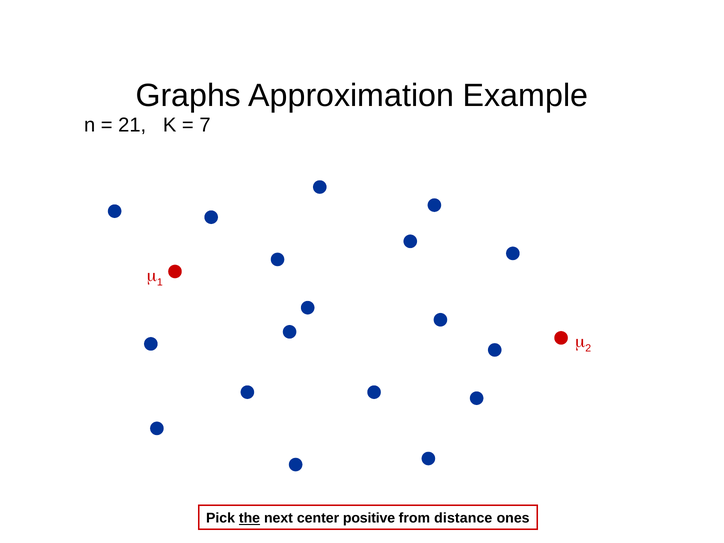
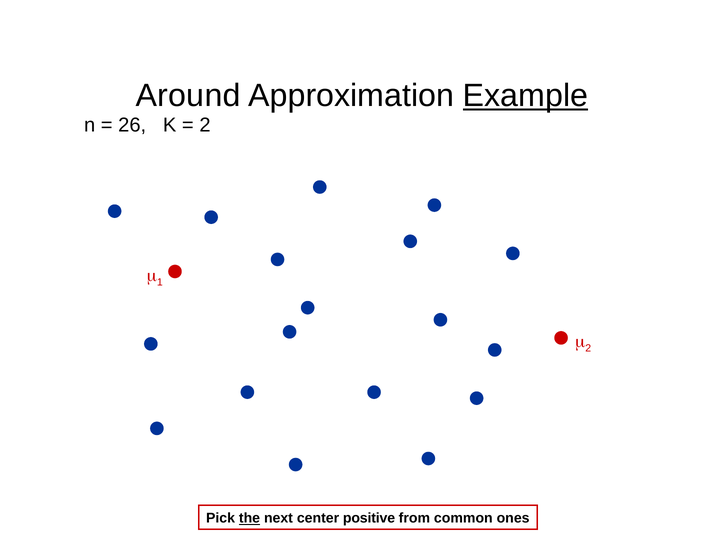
Graphs: Graphs -> Around (188, 96)
Example underline: none -> present (526, 96)
21: 21 -> 26 (132, 125)
7: 7 -> 2 (205, 125)
distance: distance -> common (463, 518)
